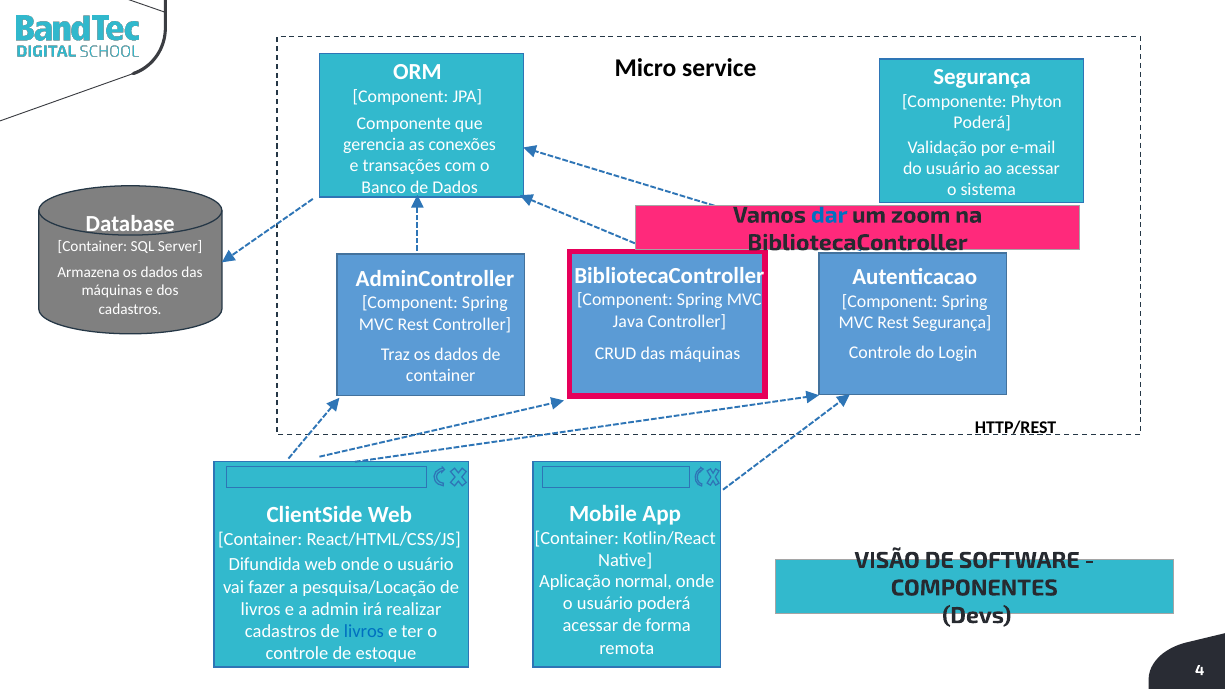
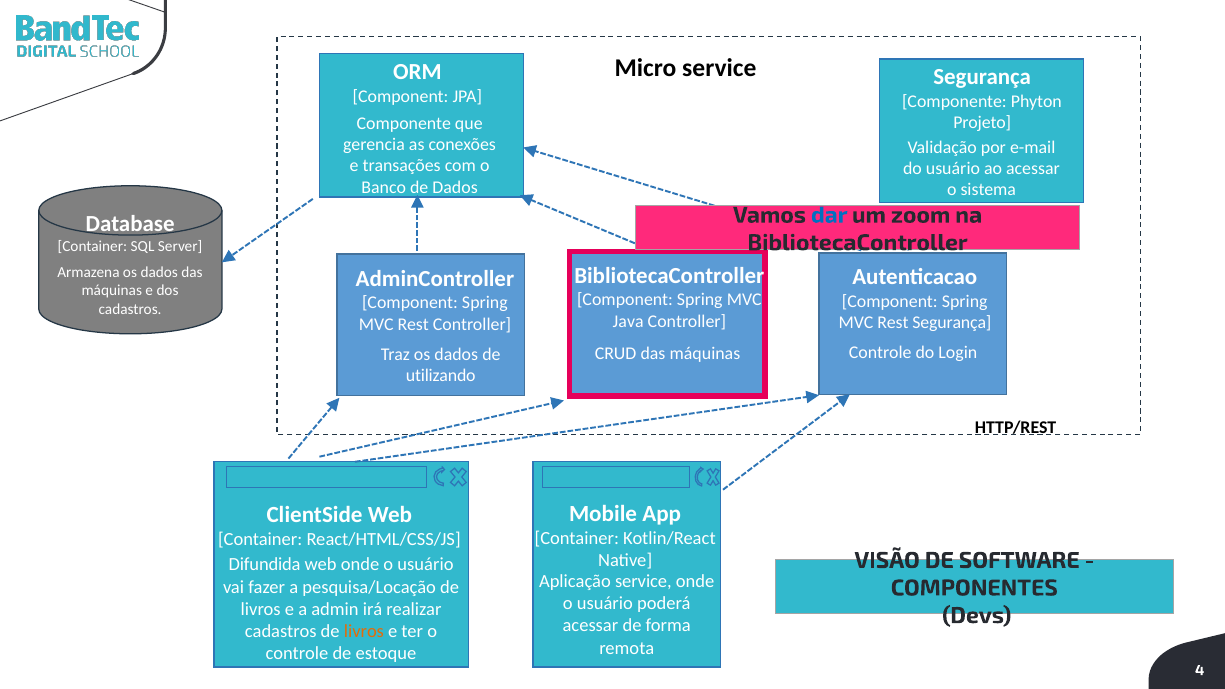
Poderá: Poderá -> Projeto (982, 123)
container: container -> utilizando (441, 376)
Aplicação normal: normal -> service (643, 581)
livros colour: blue -> orange (364, 631)
